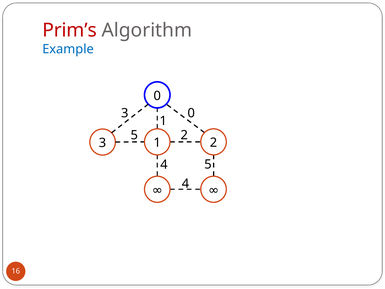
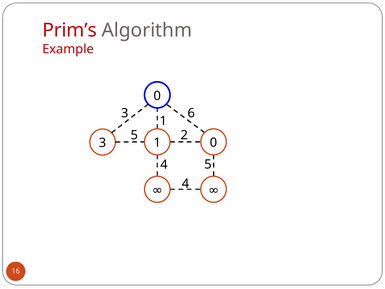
Example colour: blue -> red (68, 49)
3 0: 0 -> 6 (191, 113)
1 2: 2 -> 0 (214, 143)
